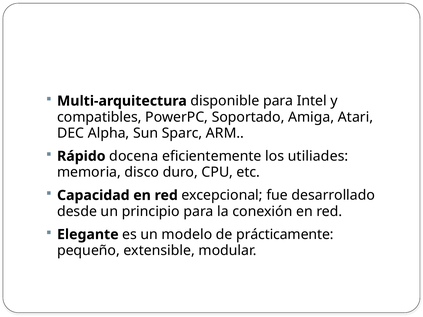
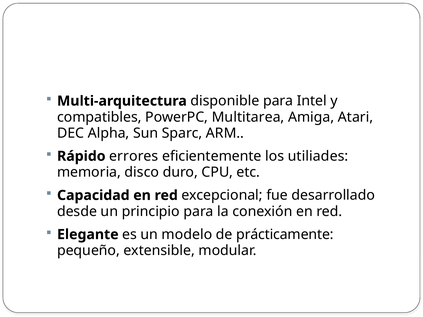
Soportado: Soportado -> Multitarea (248, 117)
docena: docena -> errores (134, 156)
